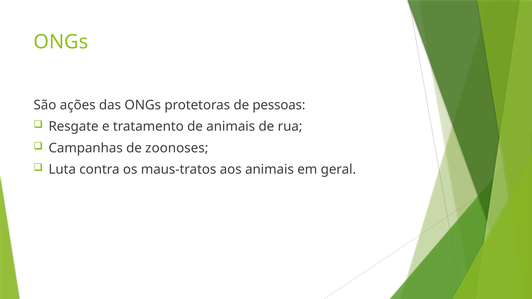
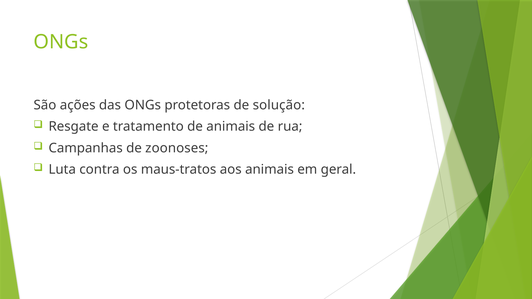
pessoas: pessoas -> solução (279, 105)
